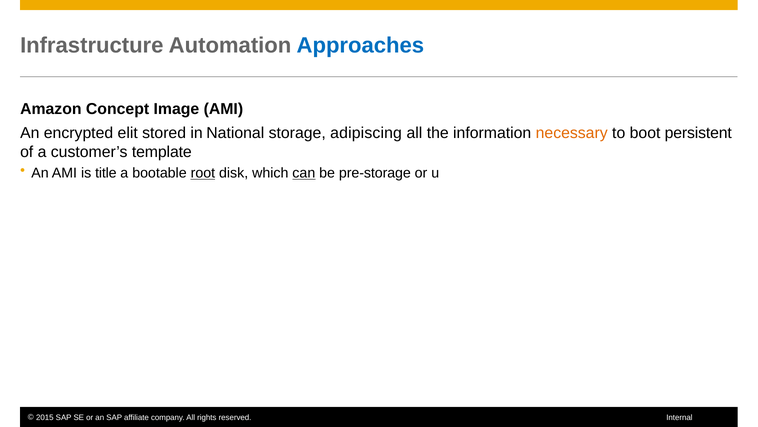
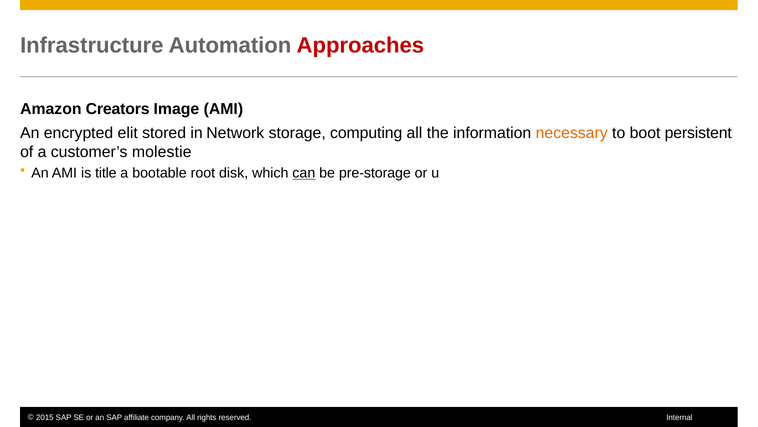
Approaches colour: blue -> red (360, 45)
Concept: Concept -> Creators (118, 109)
National: National -> Network (235, 133)
adipiscing: adipiscing -> computing (366, 133)
template: template -> molestie (162, 152)
root underline: present -> none (203, 173)
